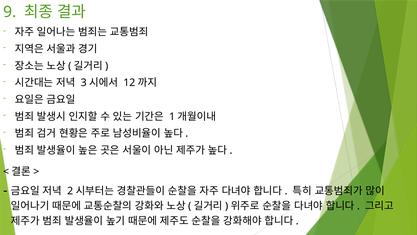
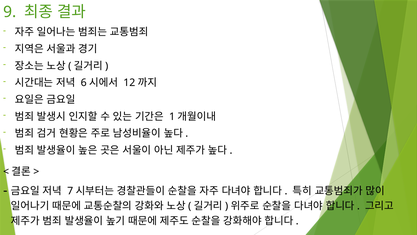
3: 3 -> 6 (84, 83)
2: 2 -> 7 (70, 191)
